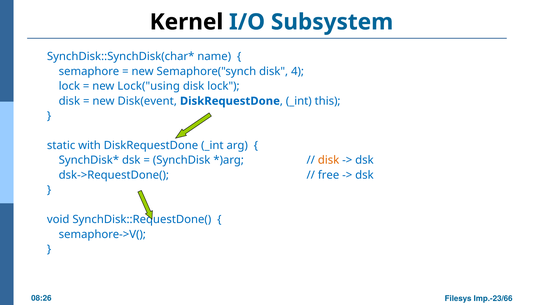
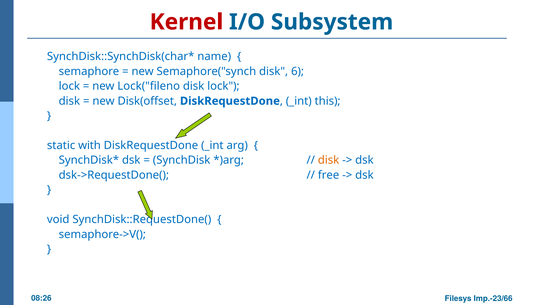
Kernel colour: black -> red (186, 22)
4: 4 -> 6 (298, 72)
Lock("using: Lock("using -> Lock("fileno (149, 86)
Disk(event: Disk(event -> Disk(offset (147, 101)
